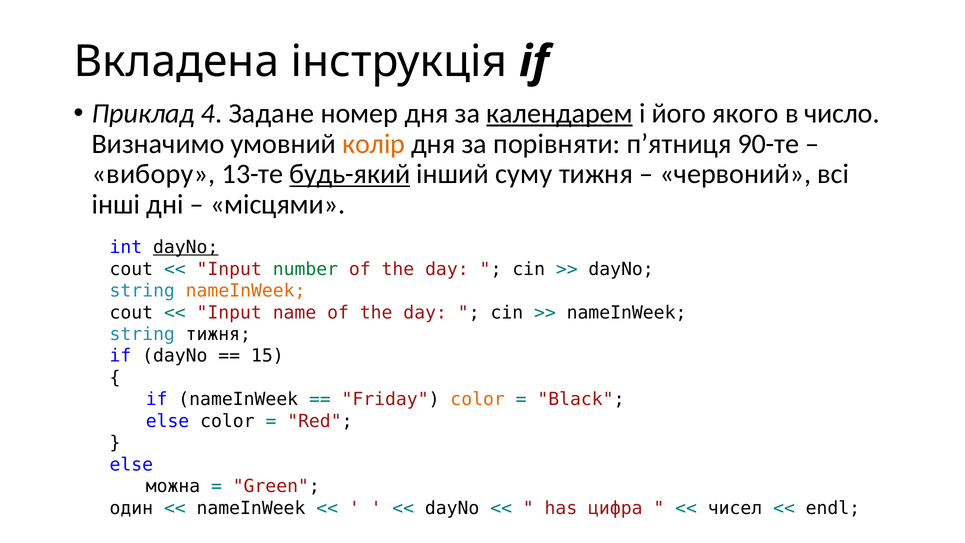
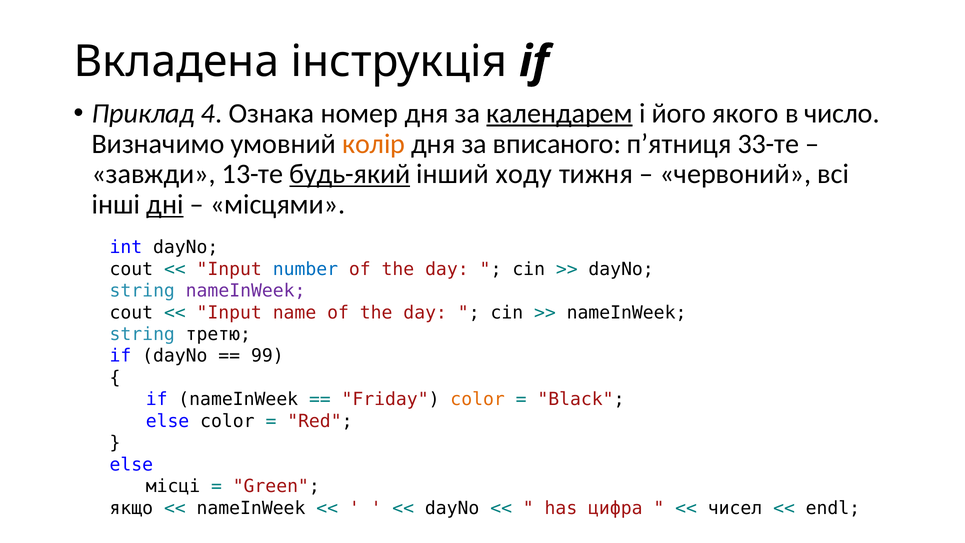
Задане: Задане -> Ознака (271, 113)
порівняти: порівняти -> вписаного (557, 144)
90-те: 90-те -> 33-те (768, 144)
вибору: вибору -> завжди (154, 174)
суму: суму -> ходу (524, 174)
дні underline: none -> present (165, 204)
dayNo underline: present -> none (186, 247)
number colour: green -> blue (305, 269)
nameInWeek colour: orange -> purple (246, 291)
string тижня: тижня -> третю (218, 334)
15: 15 -> 99 (267, 356)
можна: можна -> місці (173, 486)
один: один -> якщо (131, 508)
